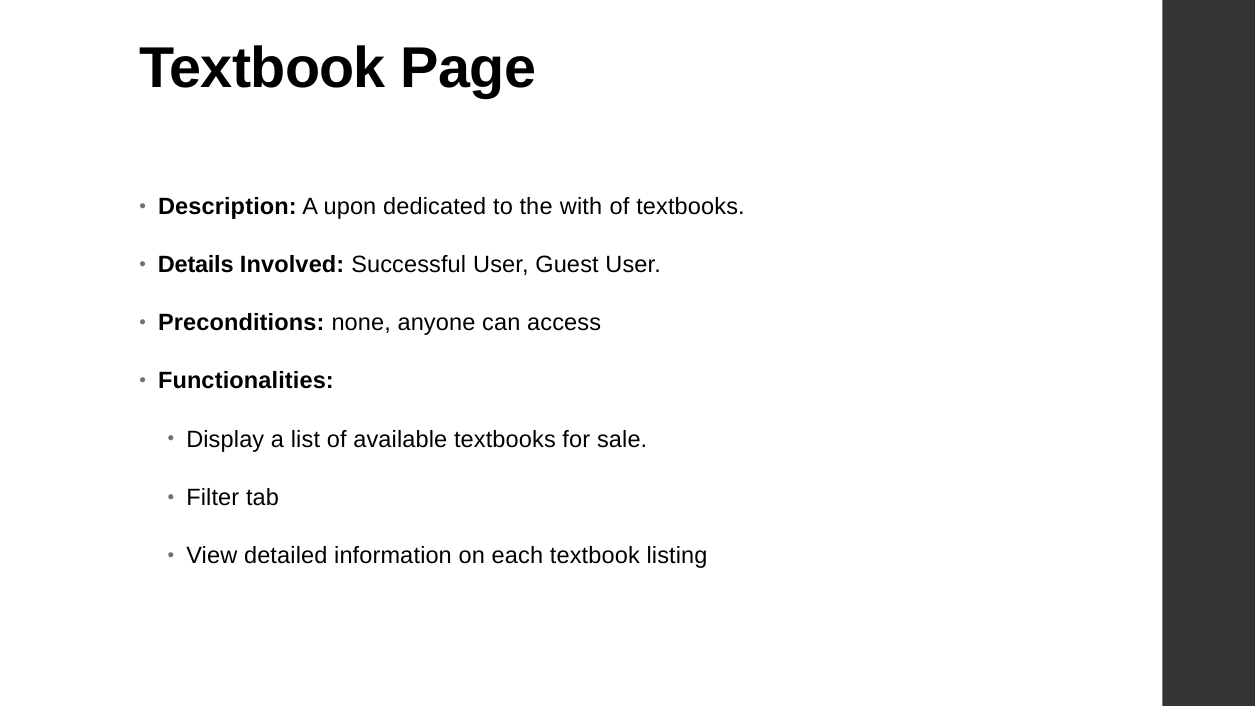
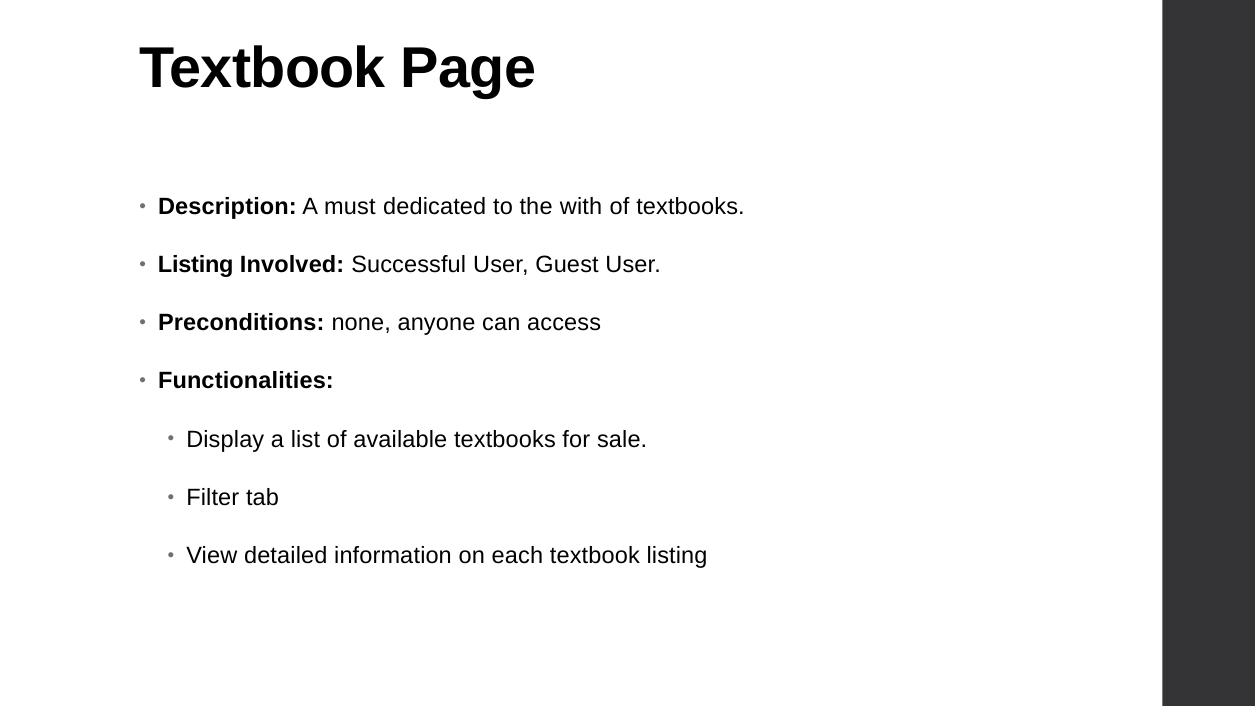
upon: upon -> must (350, 207)
Details: Details -> Listing (196, 265)
